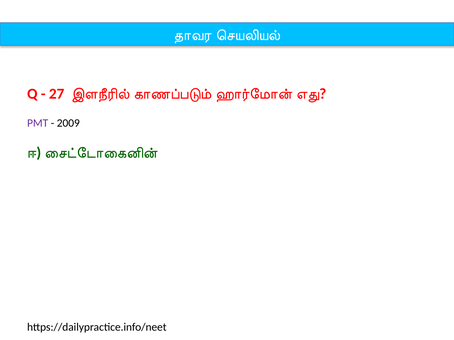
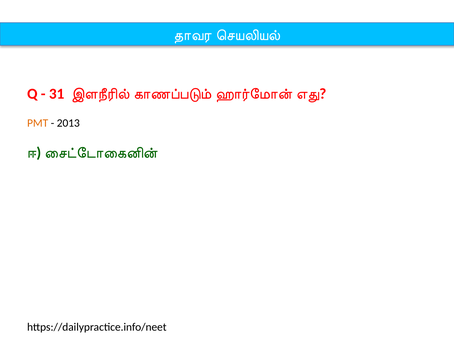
27: 27 -> 31 (57, 94)
PMT colour: purple -> orange (38, 123)
2009: 2009 -> 2013 (68, 123)
